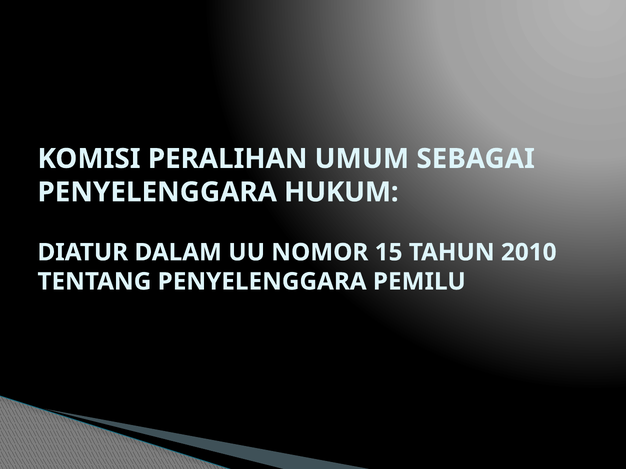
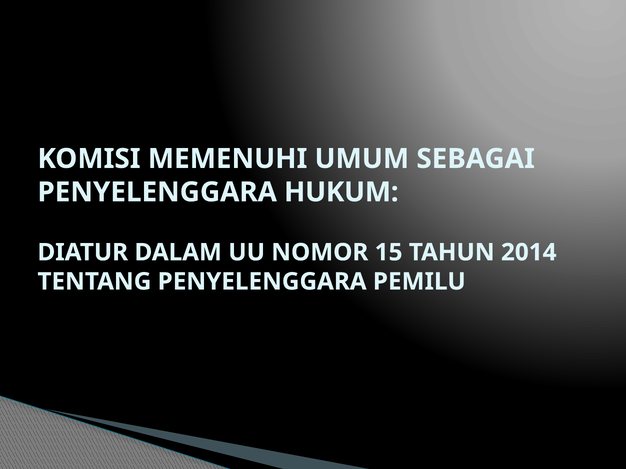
PERALIHAN: PERALIHAN -> MEMENUHI (228, 159)
2010: 2010 -> 2014 (529, 253)
